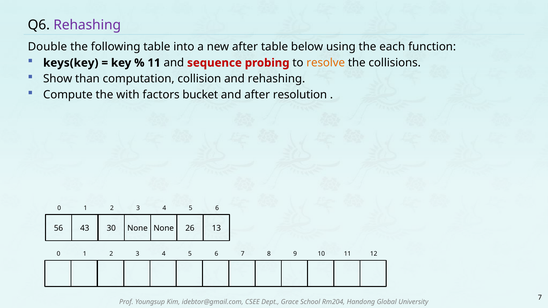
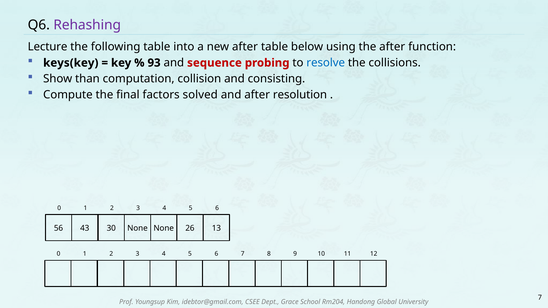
Double: Double -> Lecture (48, 47)
the each: each -> after (392, 47)
11: 11 -> 93 (154, 63)
resolve colour: orange -> blue (326, 63)
and rehashing: rehashing -> consisting (276, 79)
with: with -> final (128, 95)
bucket: bucket -> solved (200, 95)
